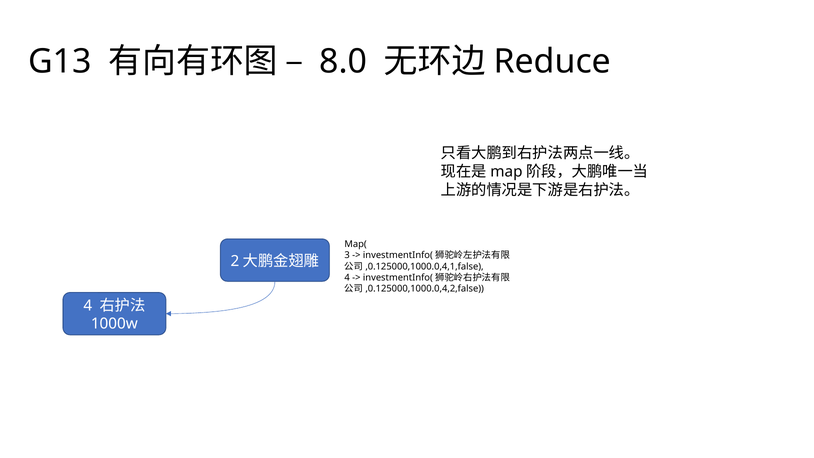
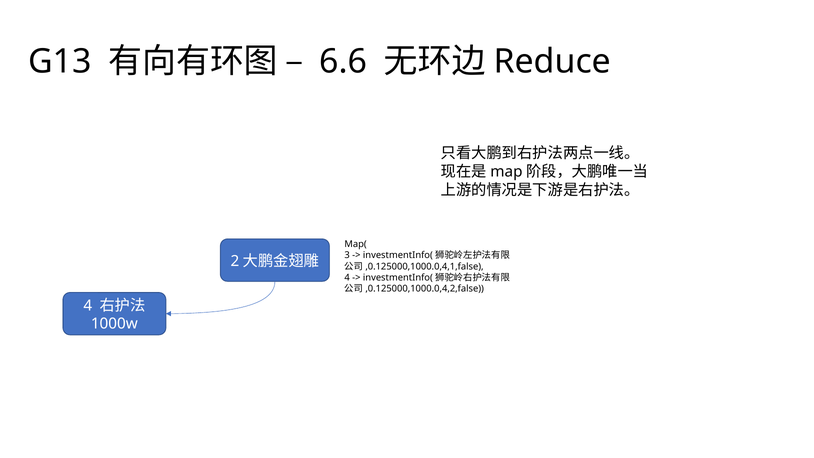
8.0: 8.0 -> 6.6 (343, 62)
